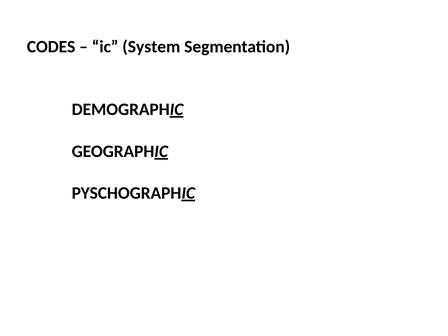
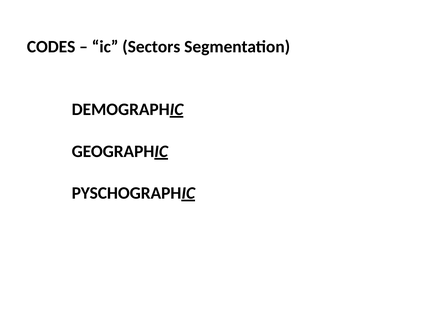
System: System -> Sectors (151, 47)
